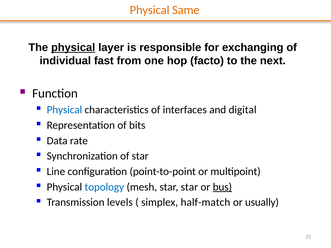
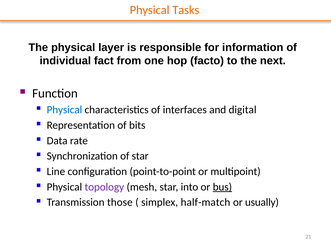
Same: Same -> Tasks (186, 10)
physical underline: present -> none (73, 48)
exchanging: exchanging -> information (253, 48)
fast: fast -> fact (104, 61)
topology colour: blue -> purple (104, 187)
star star: star -> into (189, 187)
levels: levels -> those (120, 203)
